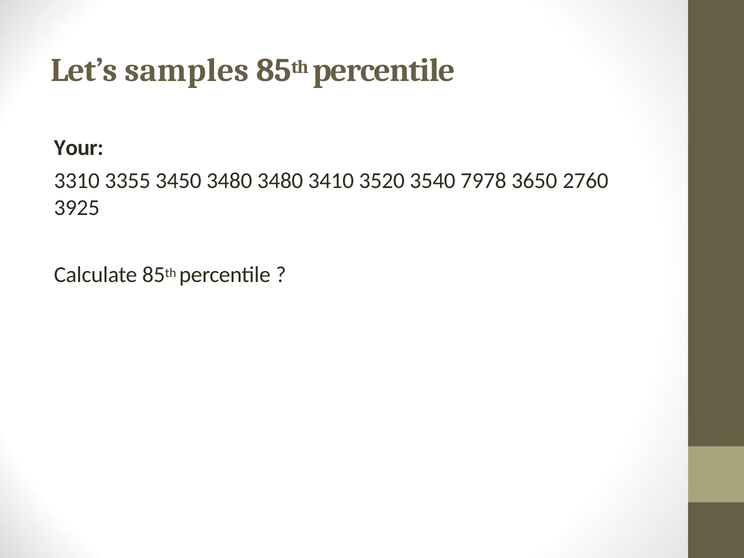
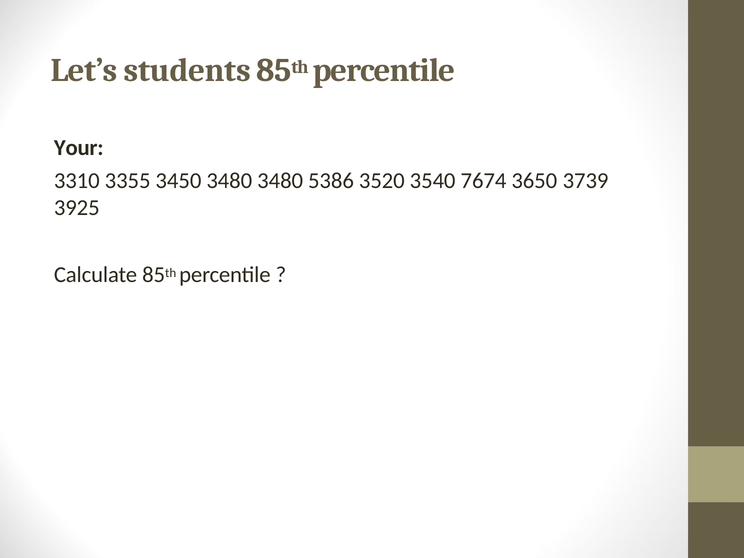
samples: samples -> students (187, 70)
3410: 3410 -> 5386 (331, 181)
7978: 7978 -> 7674 (484, 181)
2760: 2760 -> 3739 (586, 181)
